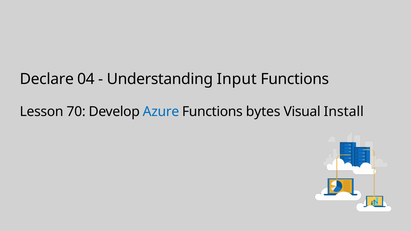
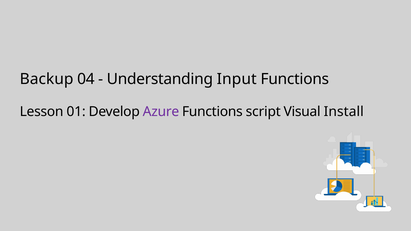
Declare: Declare -> Backup (47, 79)
70: 70 -> 01 (76, 112)
Azure colour: blue -> purple (161, 112)
bytes: bytes -> script (263, 112)
